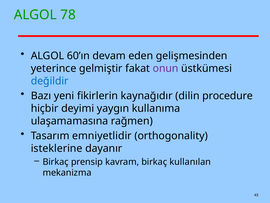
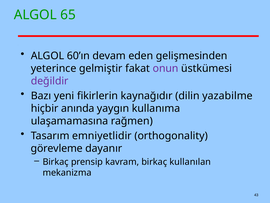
78: 78 -> 65 (68, 15)
değildir colour: blue -> purple (50, 81)
procedure: procedure -> yazabilme (227, 96)
deyimi: deyimi -> anında (78, 108)
isteklerine: isteklerine -> görevleme (57, 148)
